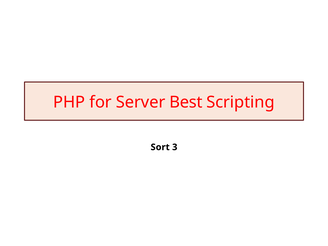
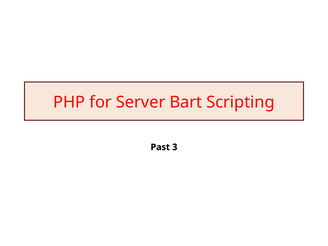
Best: Best -> Bart (186, 102)
Sort: Sort -> Past (160, 147)
